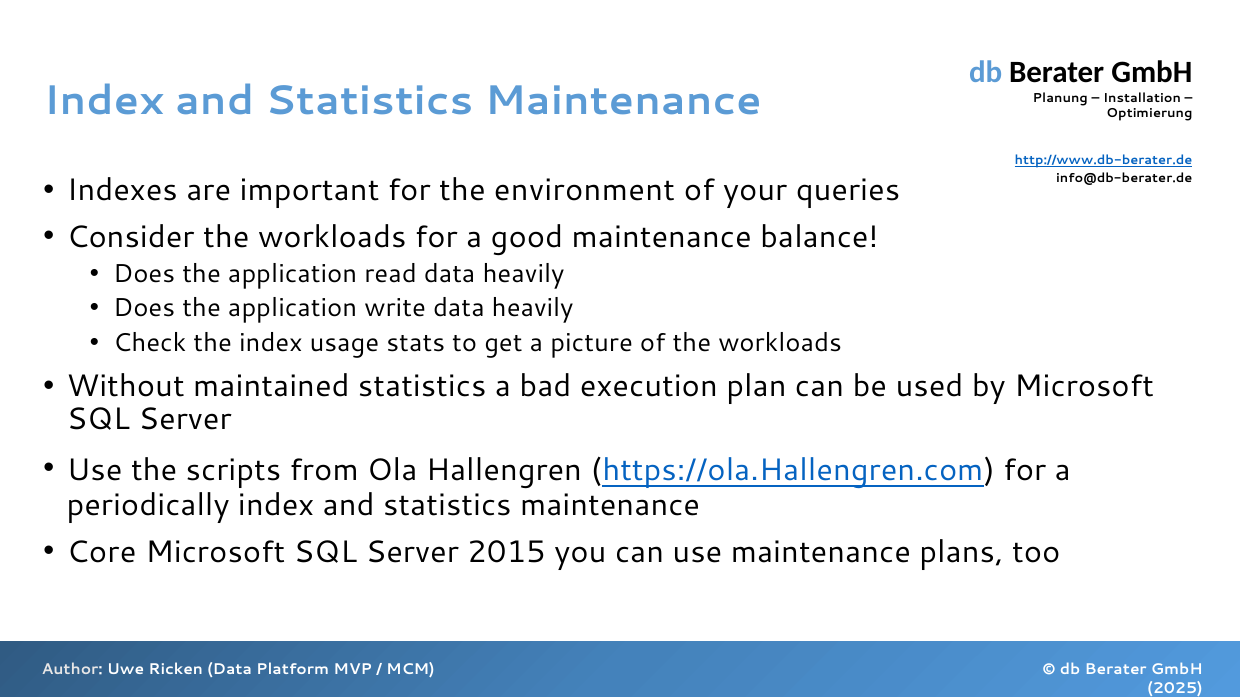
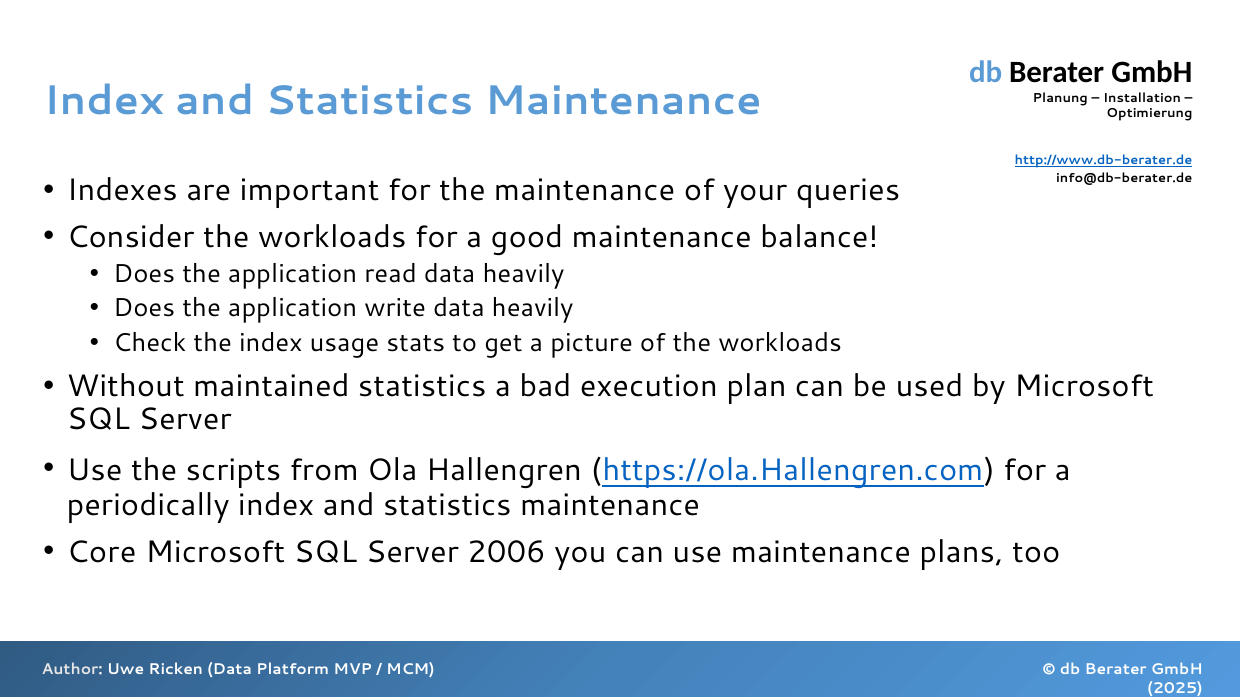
the environment: environment -> maintenance (585, 191)
2015: 2015 -> 2006 (507, 552)
